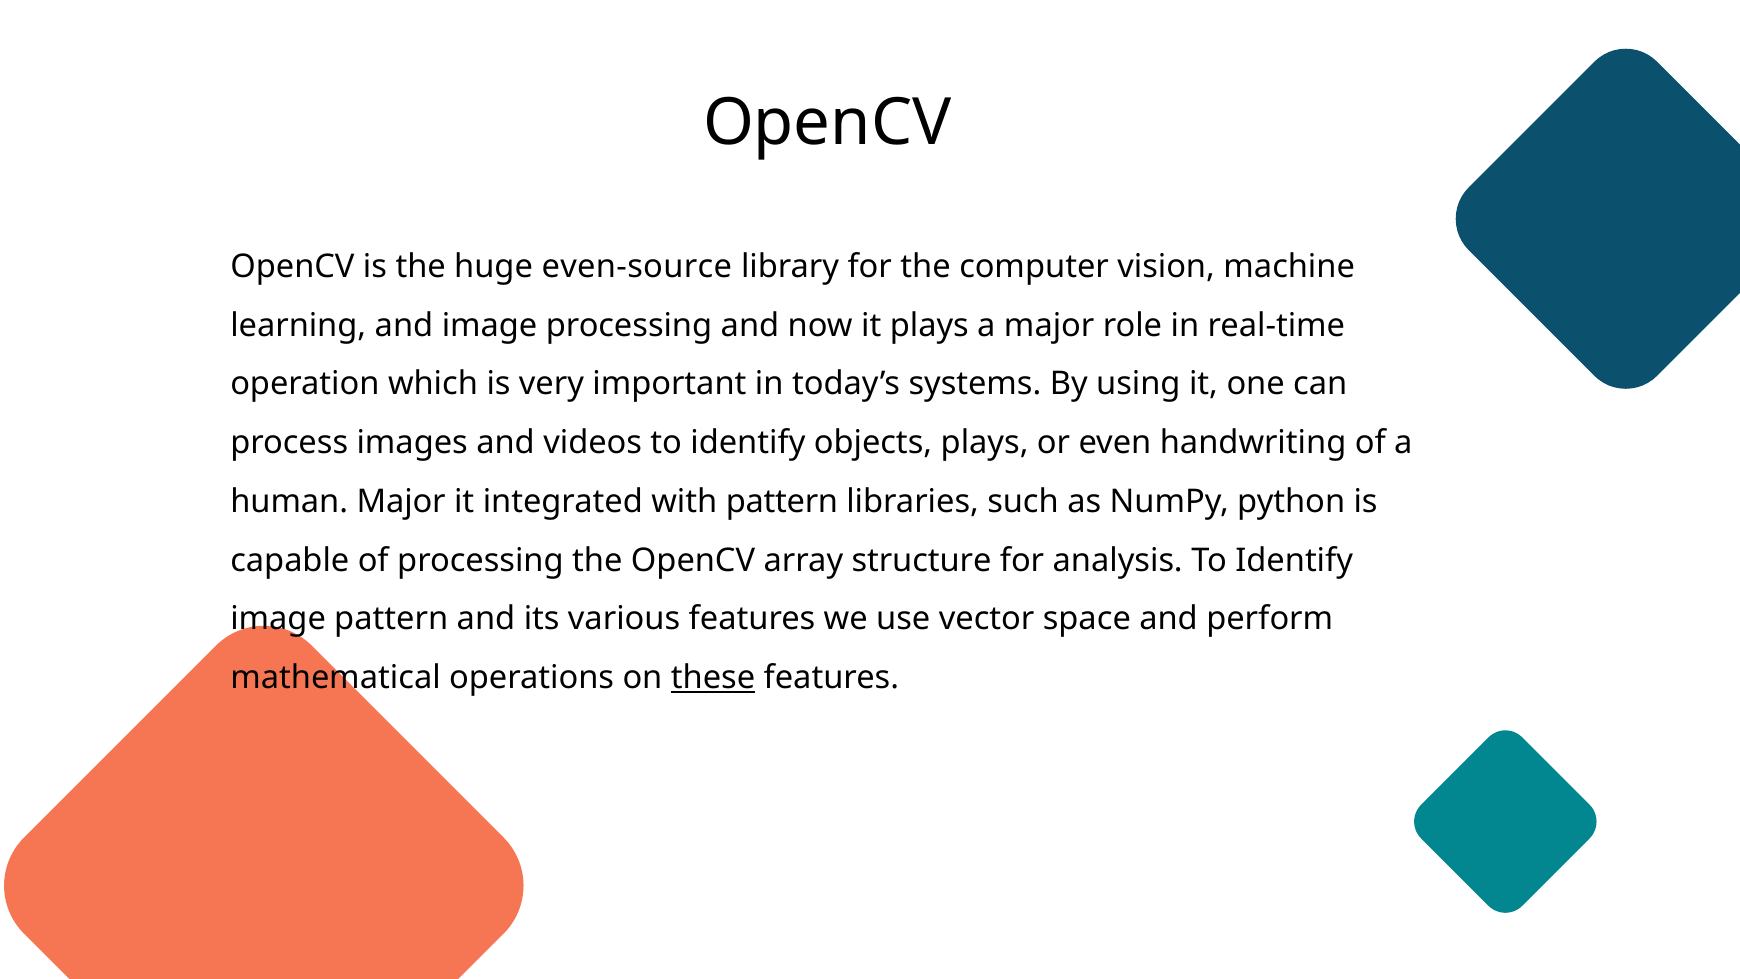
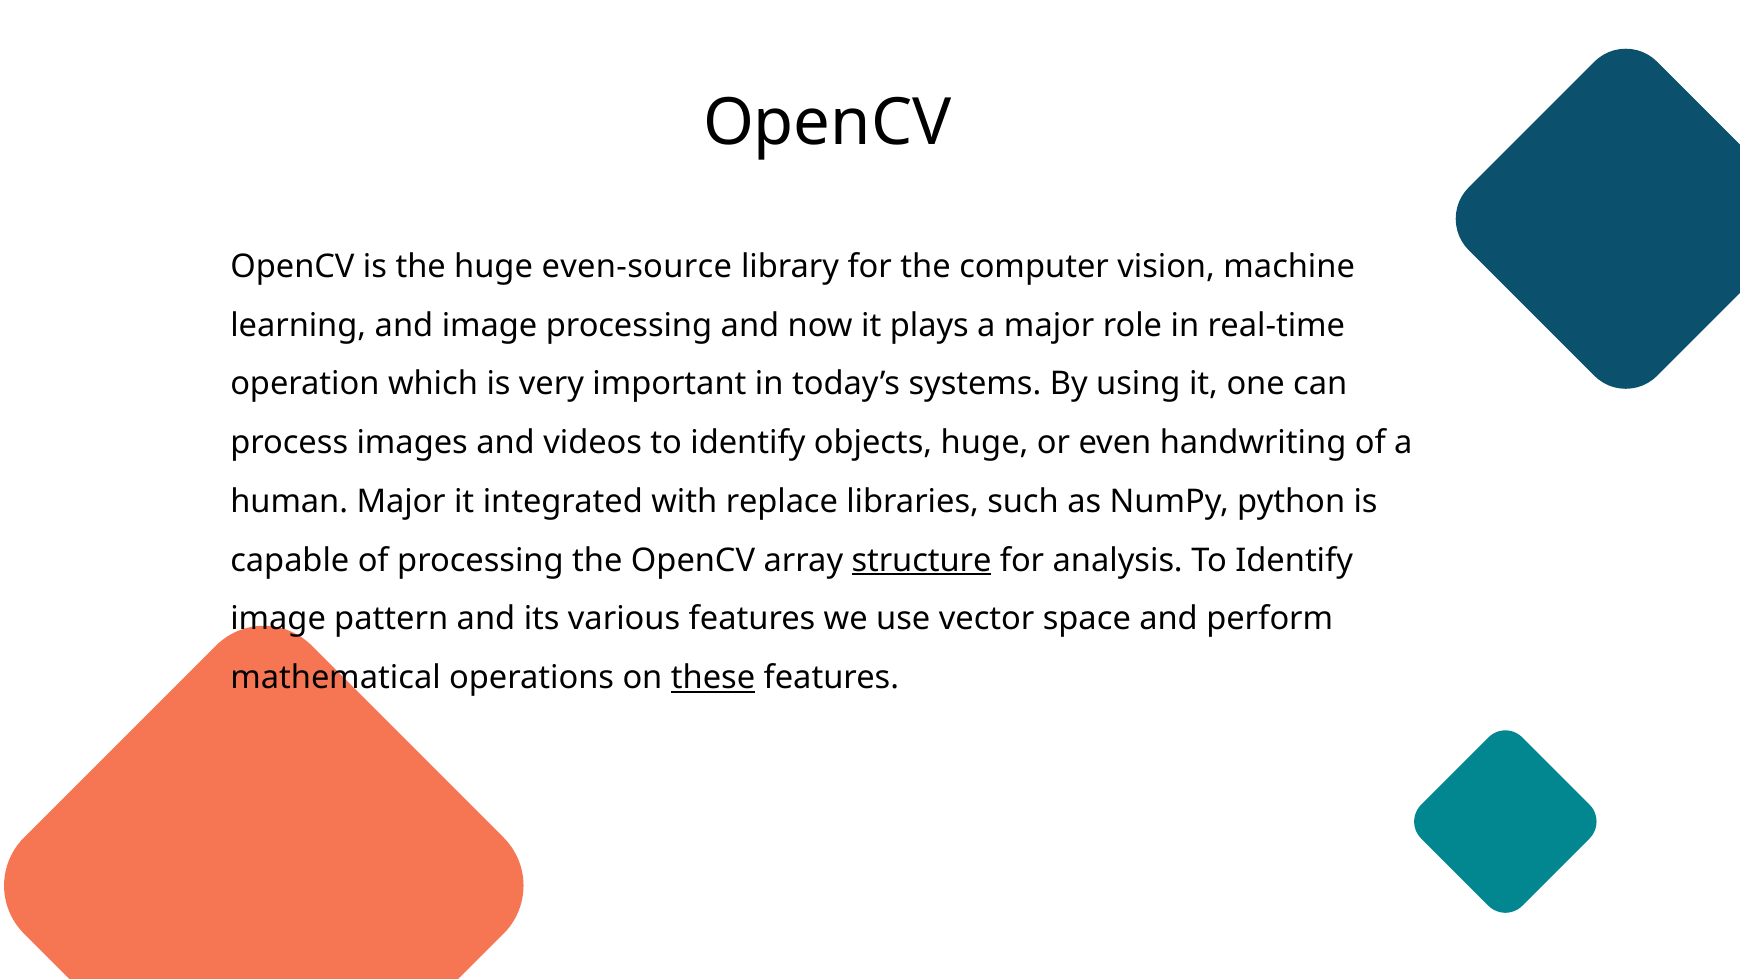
objects plays: plays -> huge (985, 443)
with pattern: pattern -> replace (782, 501)
structure underline: none -> present (922, 560)
